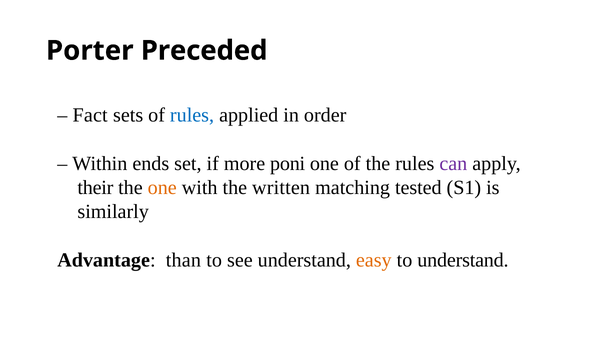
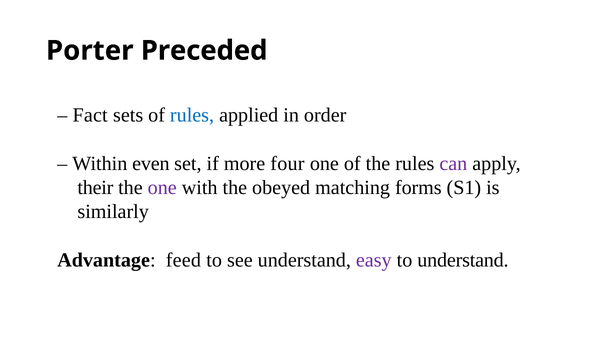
ends: ends -> even (151, 164)
poni: poni -> four (287, 164)
one colour: orange -> purple (162, 188)
written: written -> obeyed (281, 188)
tested: tested -> forms (418, 188)
than: than -> feed (183, 260)
easy colour: orange -> purple (374, 260)
